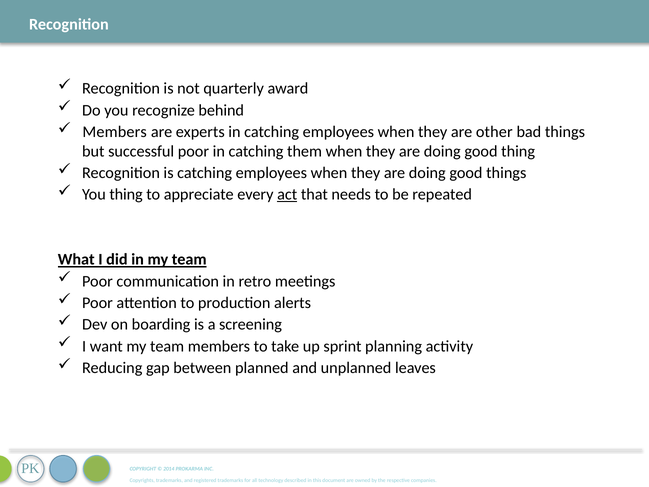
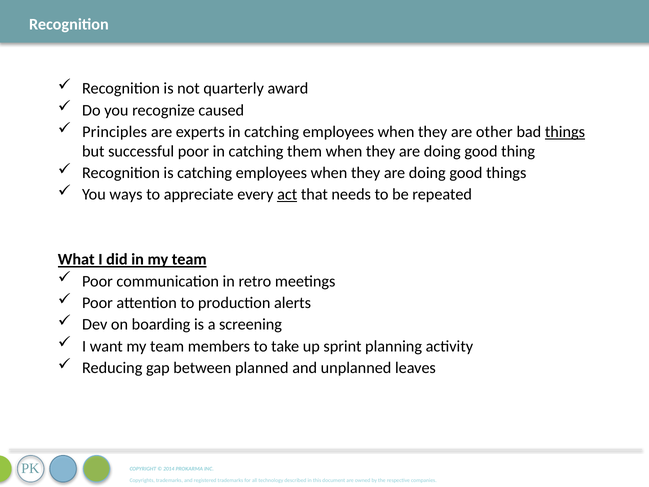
behind: behind -> caused (221, 110)
Members: Members -> Principles (115, 132)
things underline: none -> present (565, 132)
You thing: thing -> ways (126, 195)
